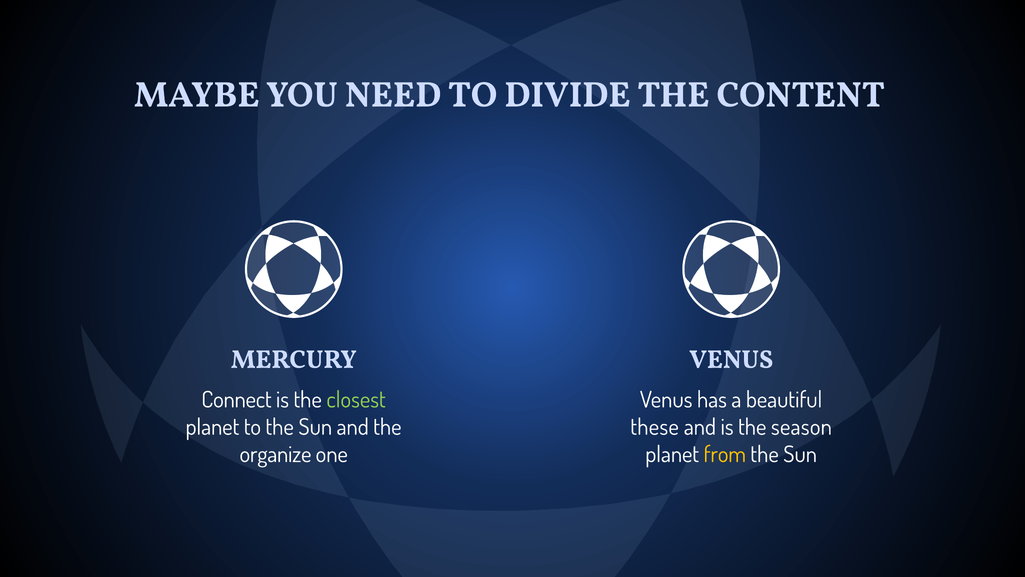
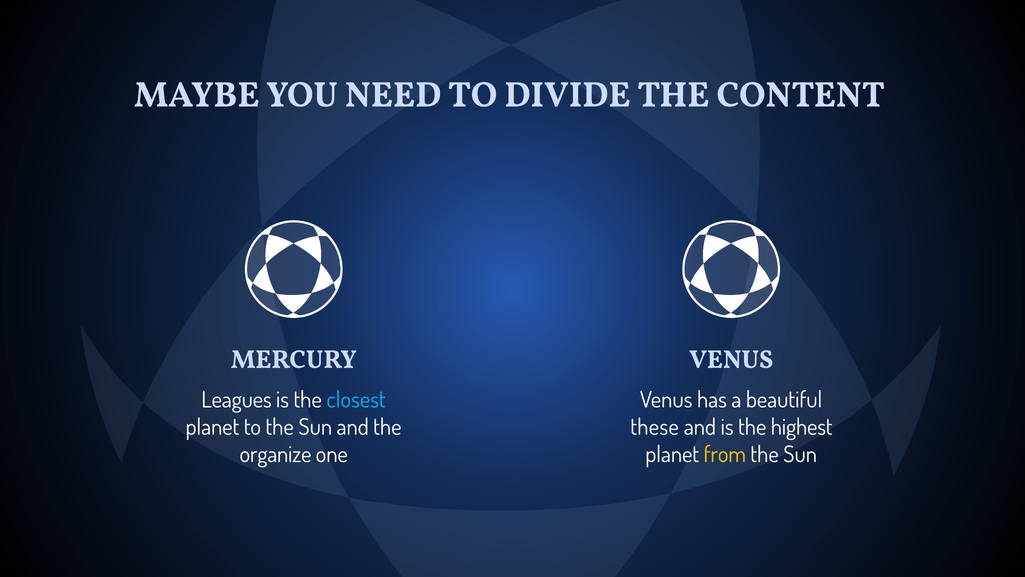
Connect: Connect -> Leagues (237, 400)
closest colour: light green -> light blue (356, 400)
season: season -> highest (802, 427)
